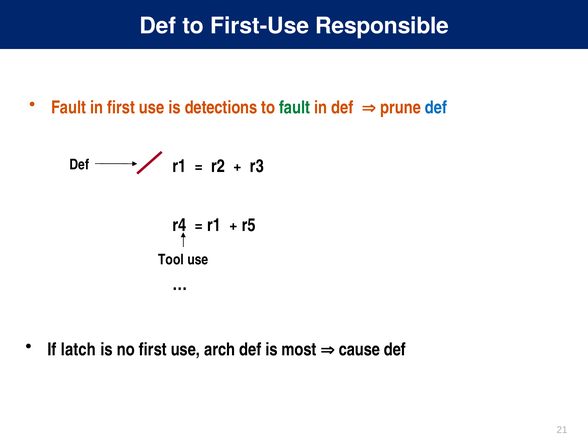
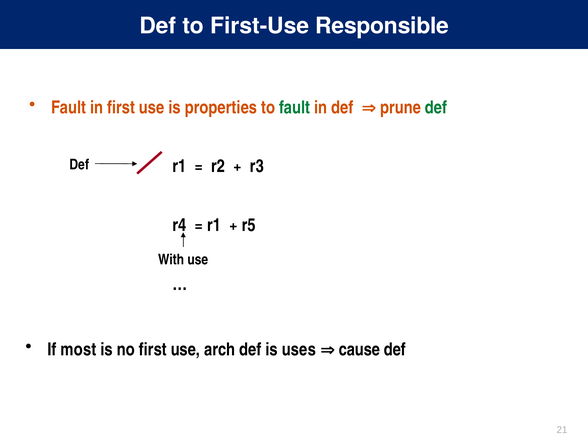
detections: detections -> properties (221, 107)
def colour: blue -> green (436, 107)
Tool: Tool -> With (171, 260)
latch: latch -> most (78, 349)
most: most -> uses (299, 349)
